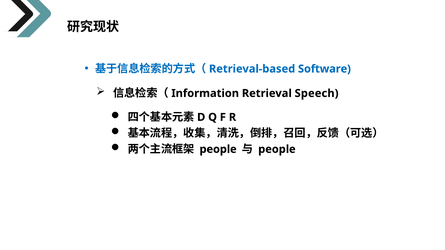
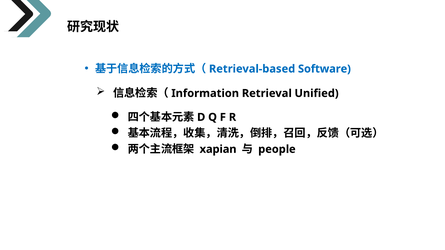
Speech: Speech -> Unified (317, 93)
people: people -> xapian (218, 149)
